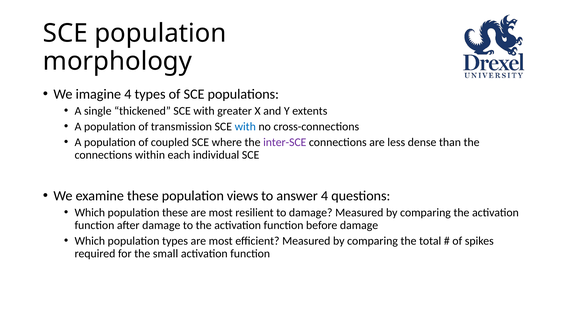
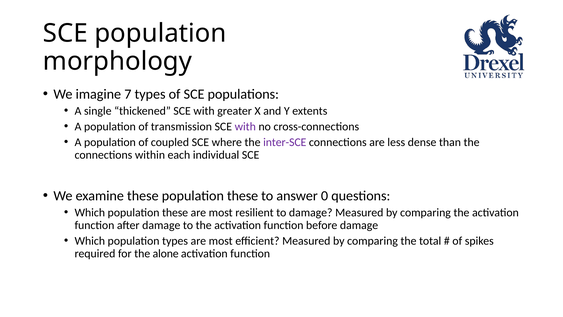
imagine 4: 4 -> 7 (128, 94)
with colour: blue -> purple (245, 126)
these population views: views -> these (243, 196)
answer 4: 4 -> 0 (325, 196)
small: small -> alone (166, 253)
